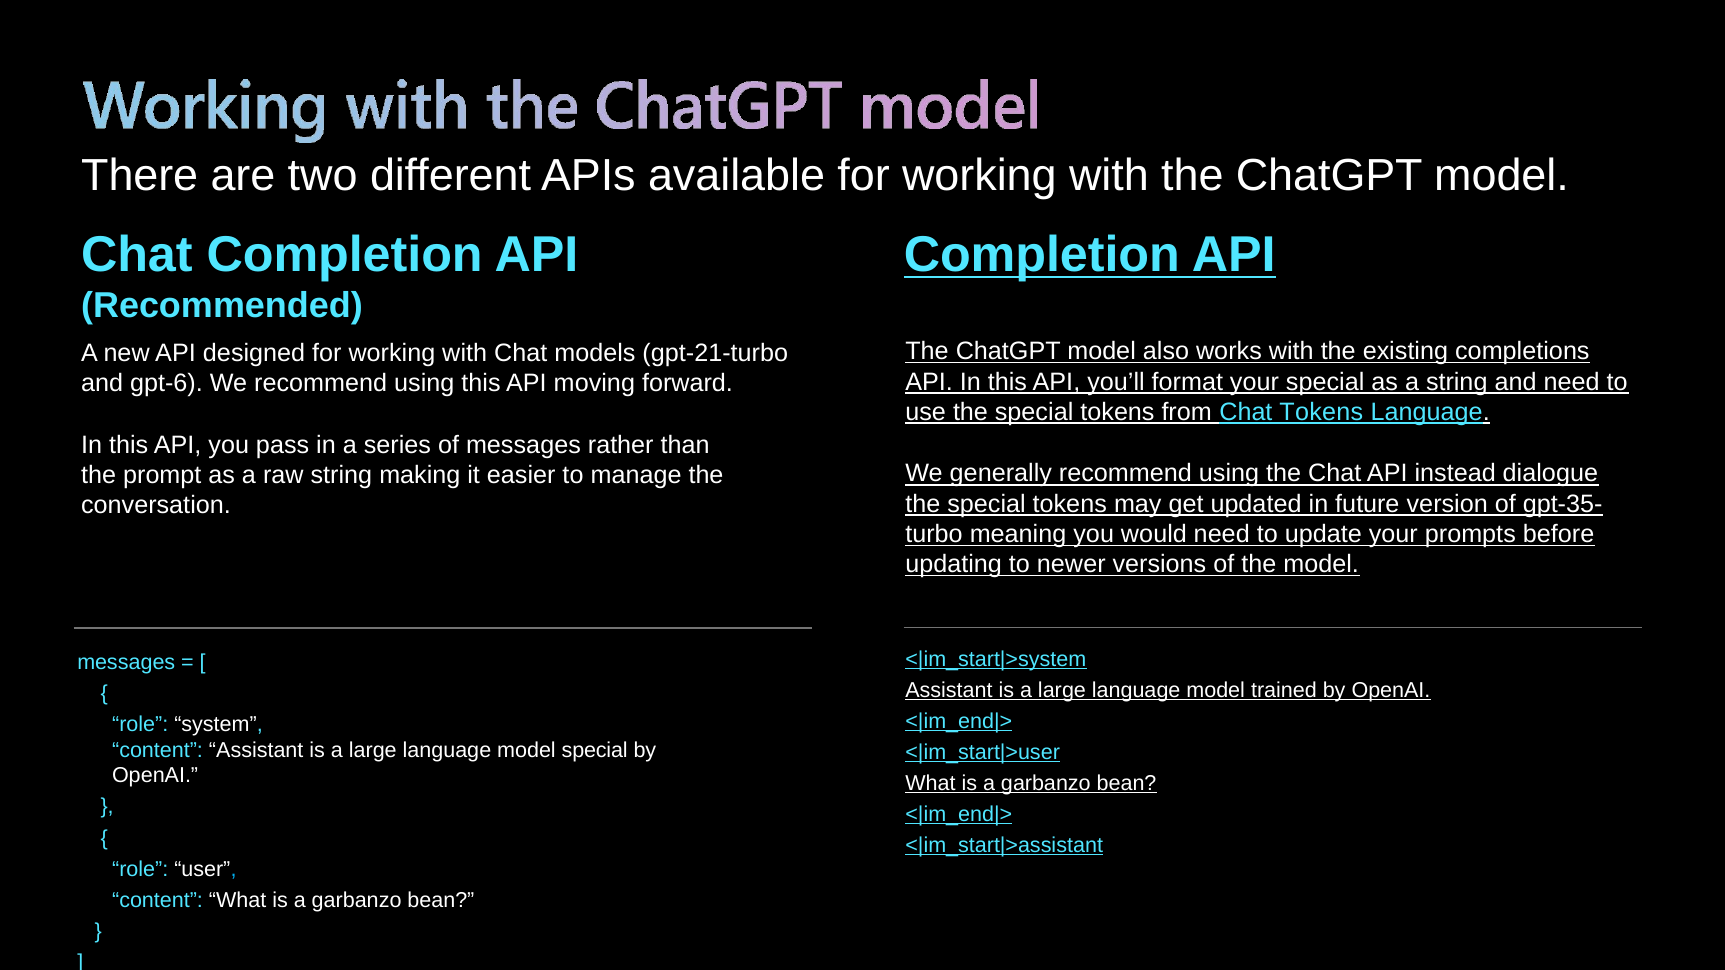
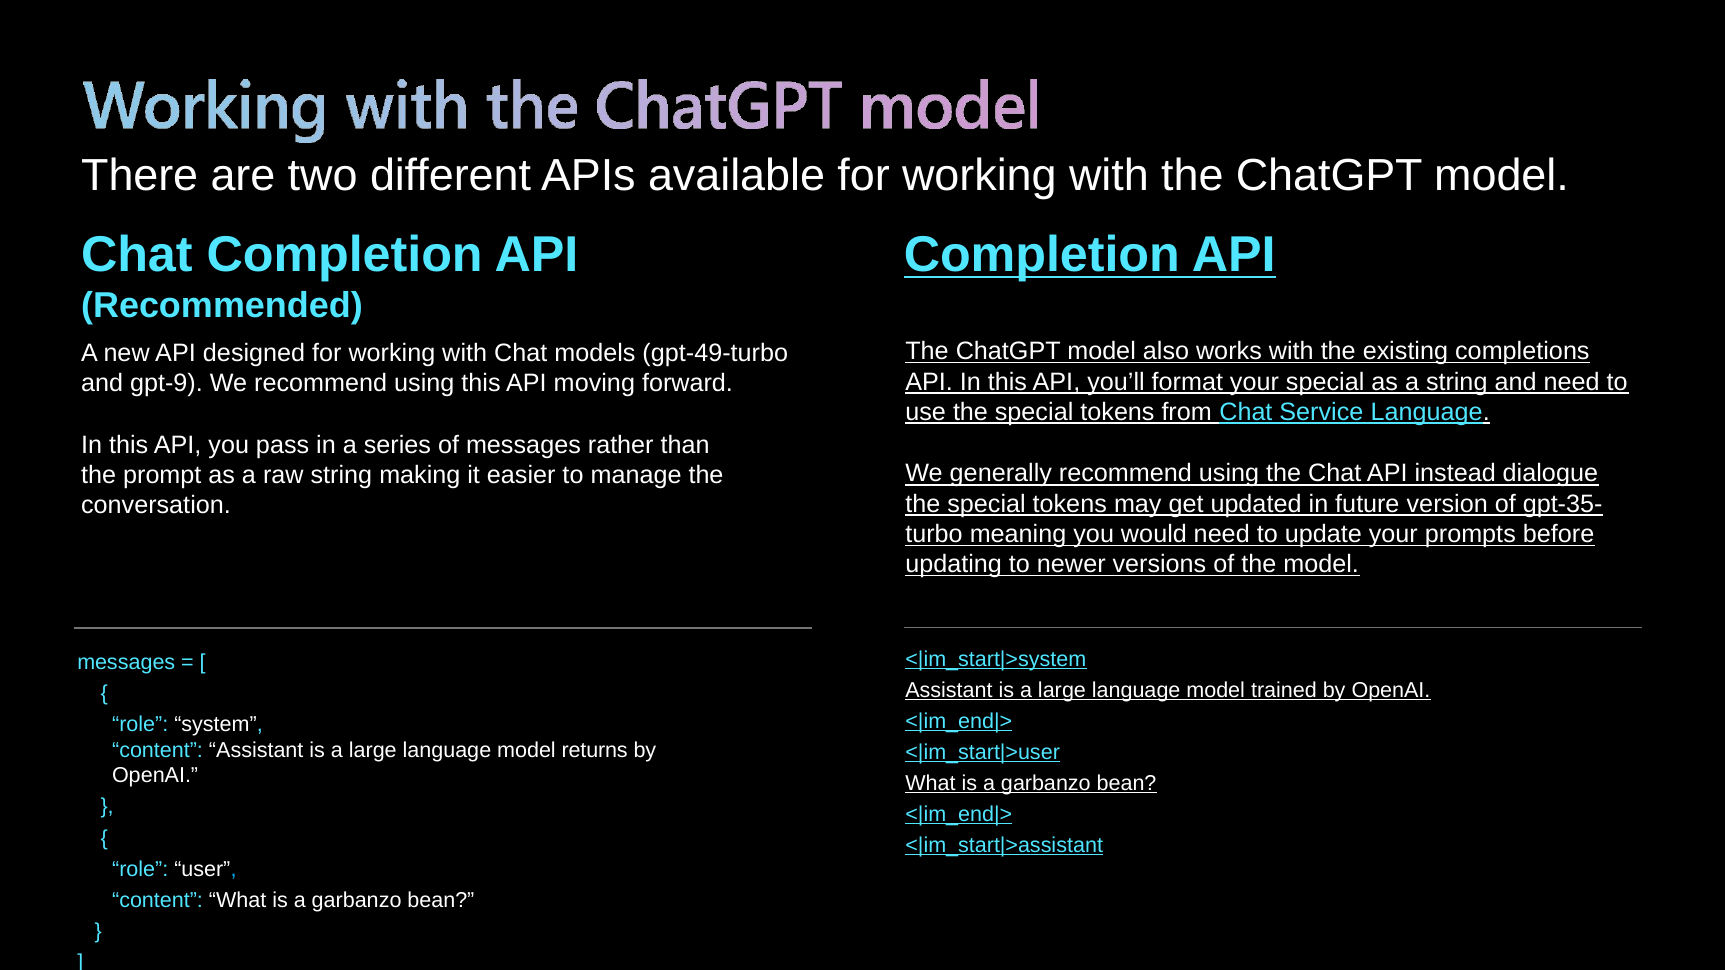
gpt-21-turbo: gpt-21-turbo -> gpt-49-turbo (715, 353)
gpt-6: gpt-6 -> gpt-9 (166, 383)
Chat Tokens: Tokens -> Service (1321, 412)
model special: special -> returns (595, 750)
